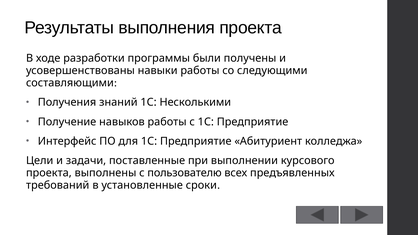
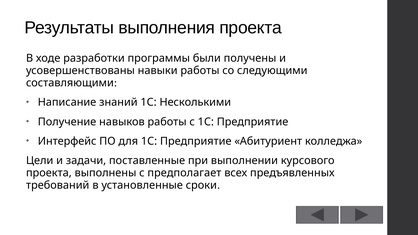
Получения: Получения -> Написание (67, 102)
пользователю: пользователю -> предполагает (184, 173)
